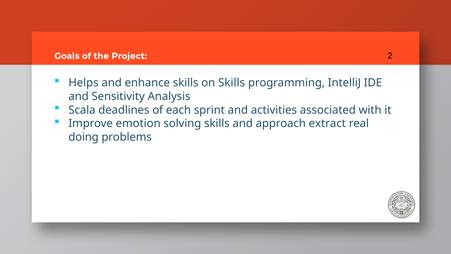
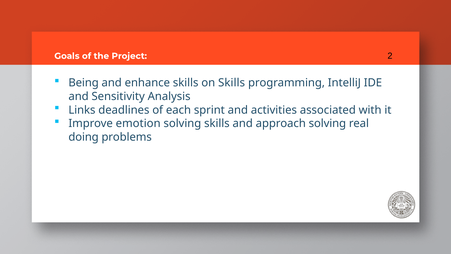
Helps: Helps -> Being (84, 83)
Scala: Scala -> Links (82, 110)
approach extract: extract -> solving (327, 123)
